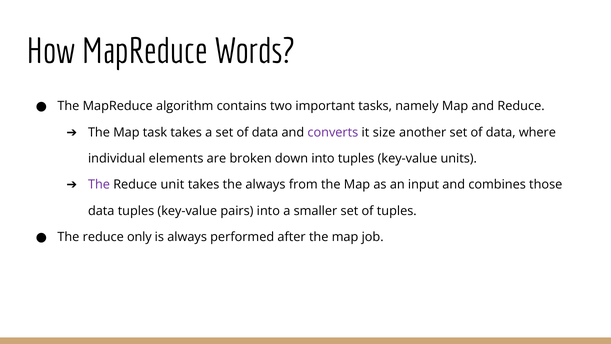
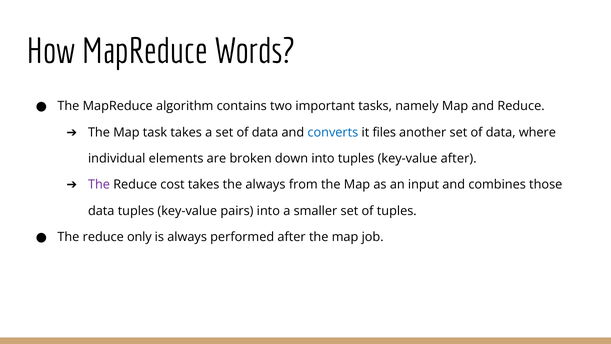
converts colour: purple -> blue (333, 132)
size: size -> files (384, 132)
key-value units: units -> after (459, 158)
unit: unit -> cost (172, 184)
